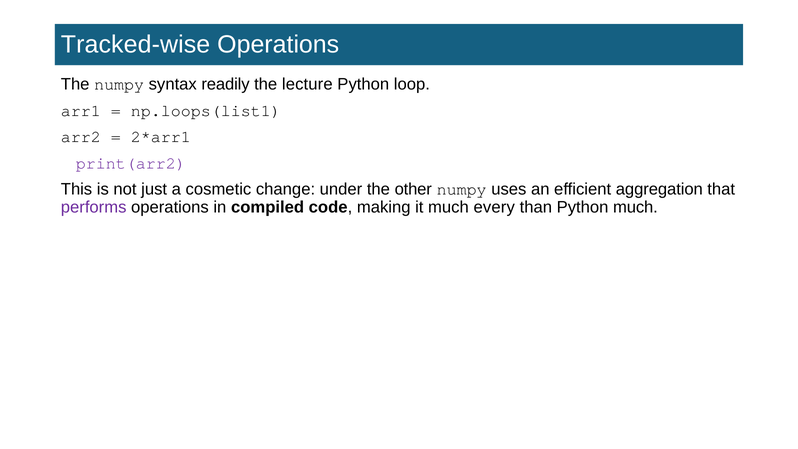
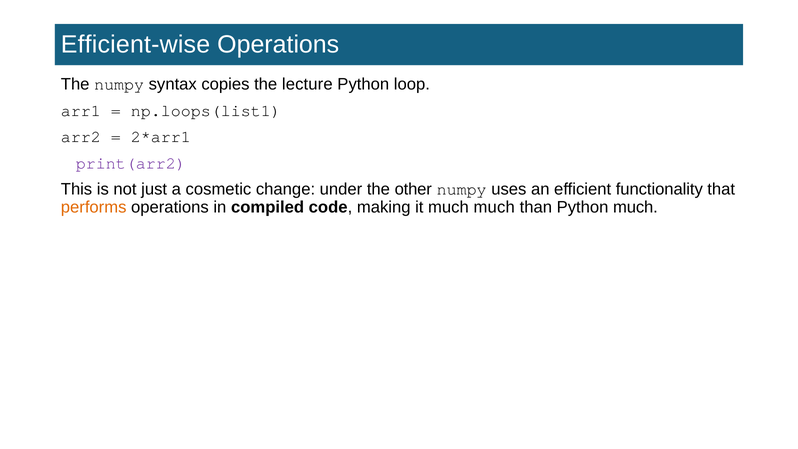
Tracked-wise: Tracked-wise -> Efficient-wise (135, 44)
readily: readily -> copies (225, 84)
aggregation: aggregation -> functionality (659, 189)
performs colour: purple -> orange (94, 207)
much every: every -> much (494, 207)
